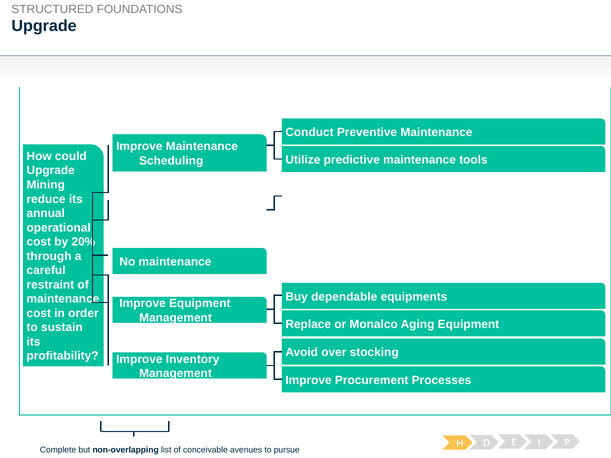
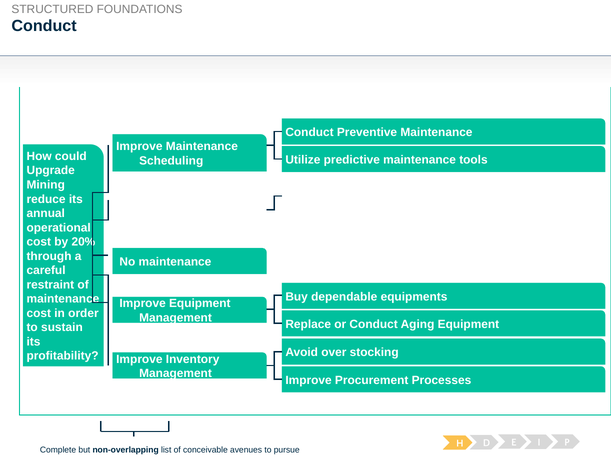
Upgrade: Upgrade -> Conduct (44, 26)
or Monalco: Monalco -> Conduct (374, 324)
